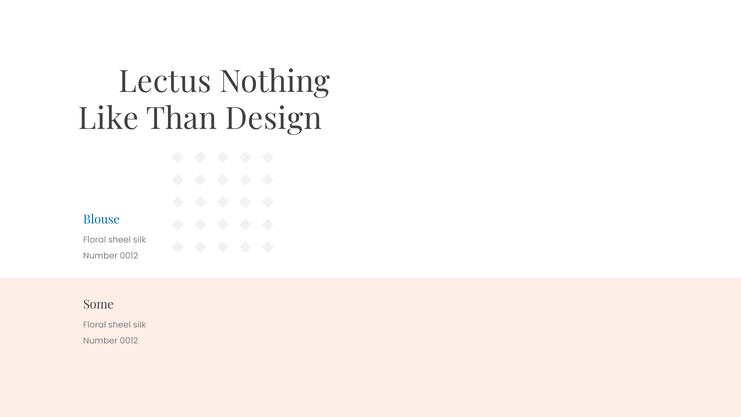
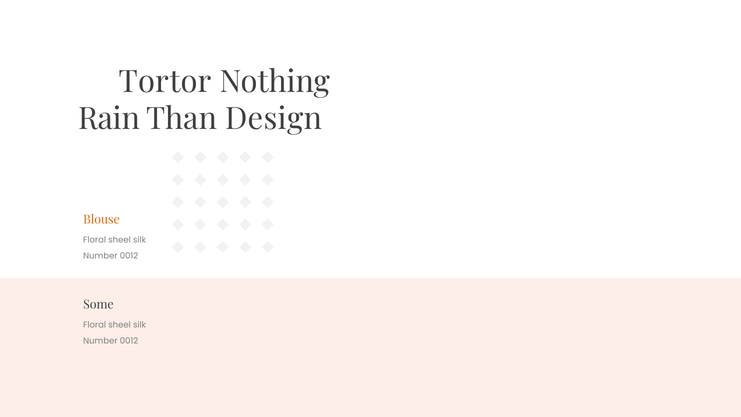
Lectus: Lectus -> Tortor (165, 82)
Like: Like -> Rain (109, 119)
Blouse colour: blue -> orange (101, 219)
